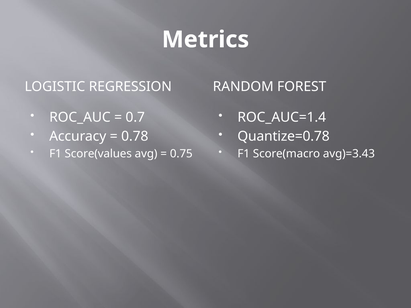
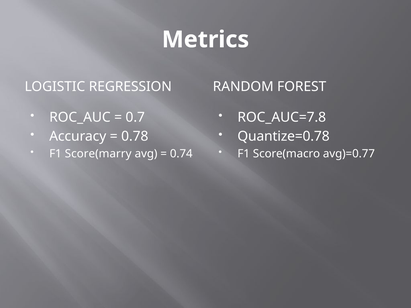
ROC_AUC=1.4: ROC_AUC=1.4 -> ROC_AUC=7.8 (282, 117)
Score(values: Score(values -> Score(marry (98, 154)
0.75: 0.75 -> 0.74 (181, 154)
avg)=3.43: avg)=3.43 -> avg)=0.77 (349, 154)
